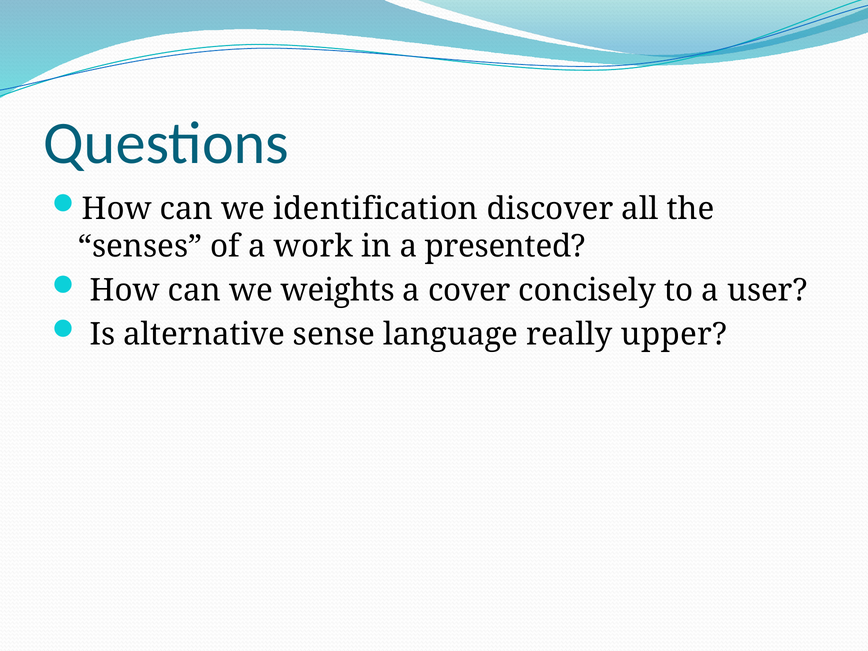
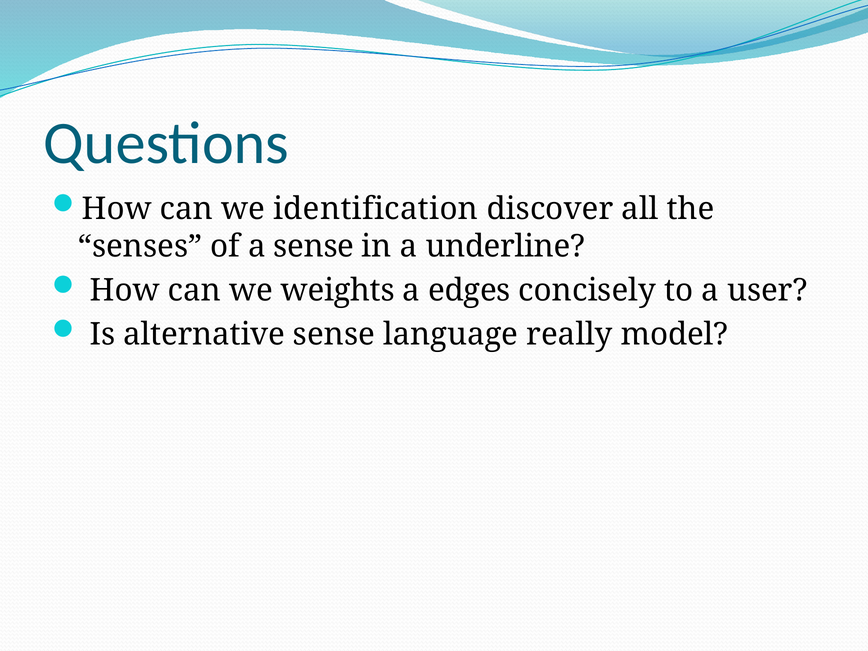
a work: work -> sense (314, 247)
presented: presented -> underline (505, 247)
cover: cover -> edges (469, 290)
upper: upper -> model (674, 334)
